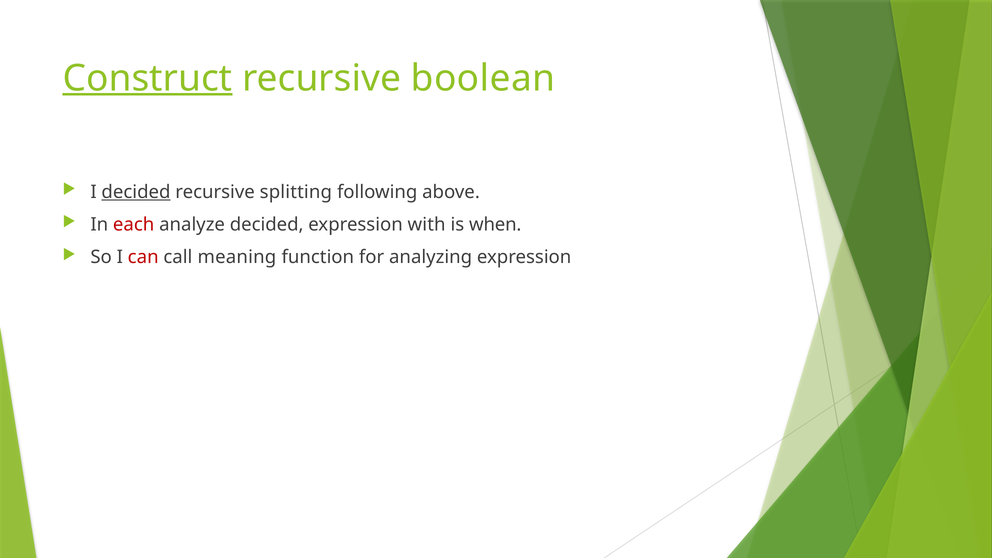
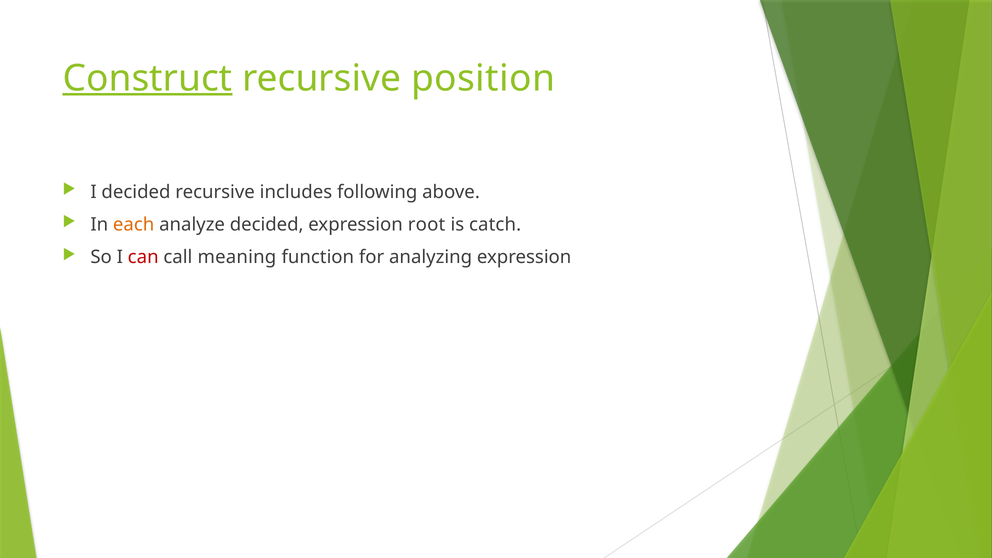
boolean: boolean -> position (483, 78)
decided underline: present -> none (136, 192)
splitting: splitting -> includes (296, 192)
each colour: red -> orange (134, 225)
with: with -> root (427, 225)
when: when -> catch (495, 225)
